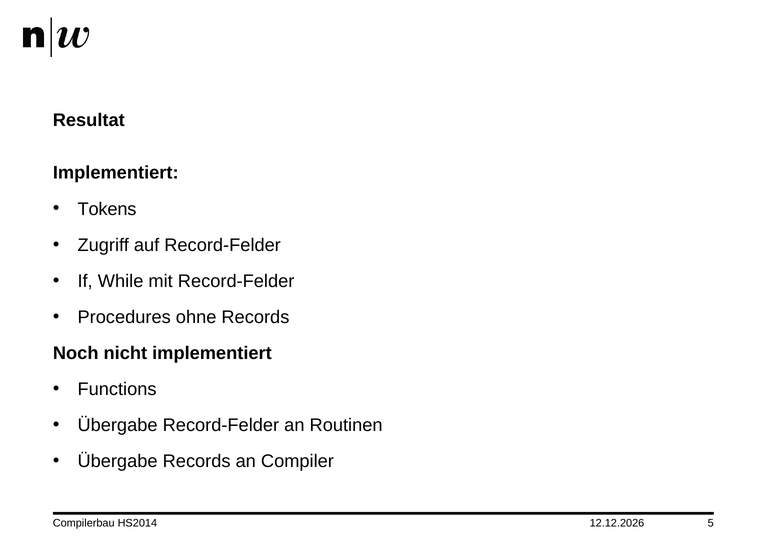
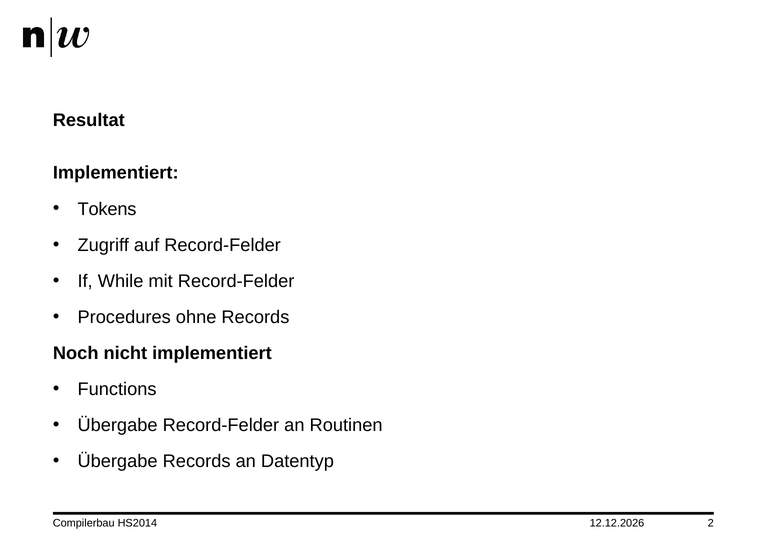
Compiler: Compiler -> Datentyp (297, 462)
5: 5 -> 2 (711, 523)
